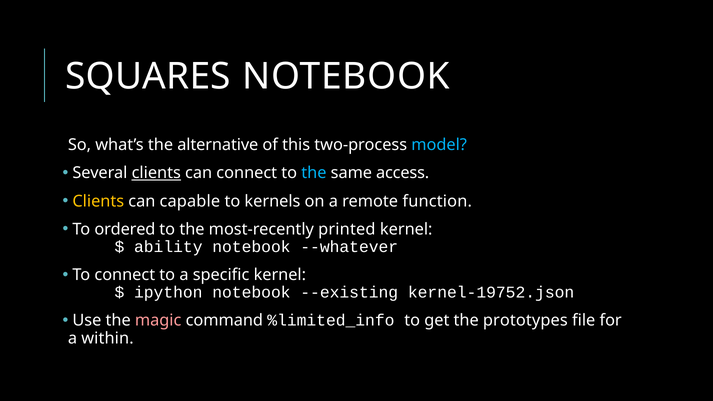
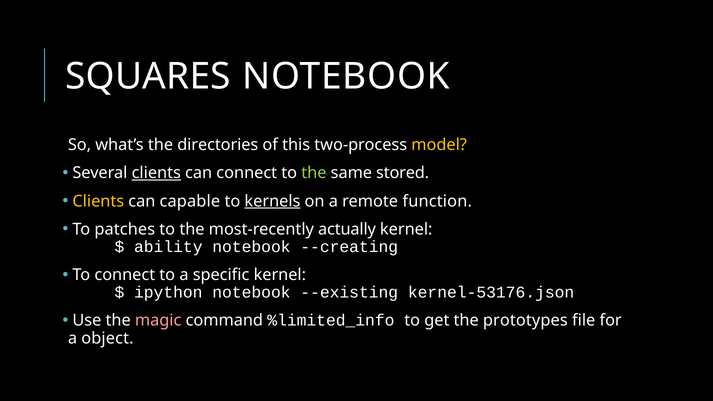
alternative: alternative -> directories (218, 145)
model colour: light blue -> yellow (439, 145)
the colour: light blue -> light green (314, 173)
access: access -> stored (403, 173)
kernels underline: none -> present (272, 201)
ordered: ordered -> patches (125, 229)
printed: printed -> actually (347, 229)
--whatever: --whatever -> --creating (349, 247)
kernel-19752.json: kernel-19752.json -> kernel-53176.json (491, 293)
within: within -> object (107, 338)
